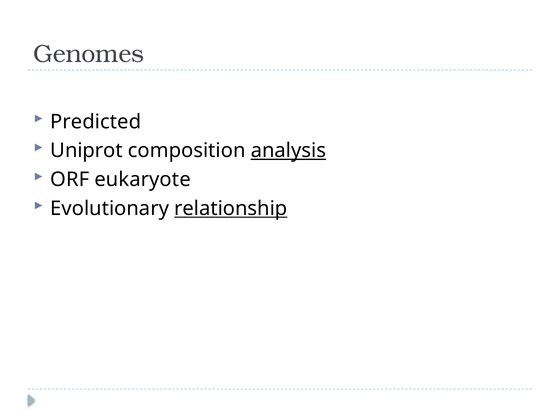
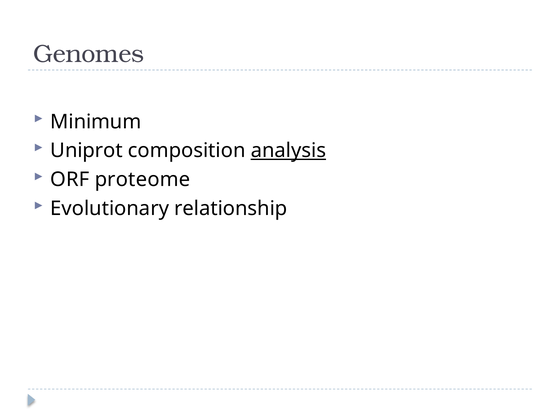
Predicted: Predicted -> Minimum (96, 122)
eukaryote: eukaryote -> proteome (143, 180)
relationship underline: present -> none (231, 209)
